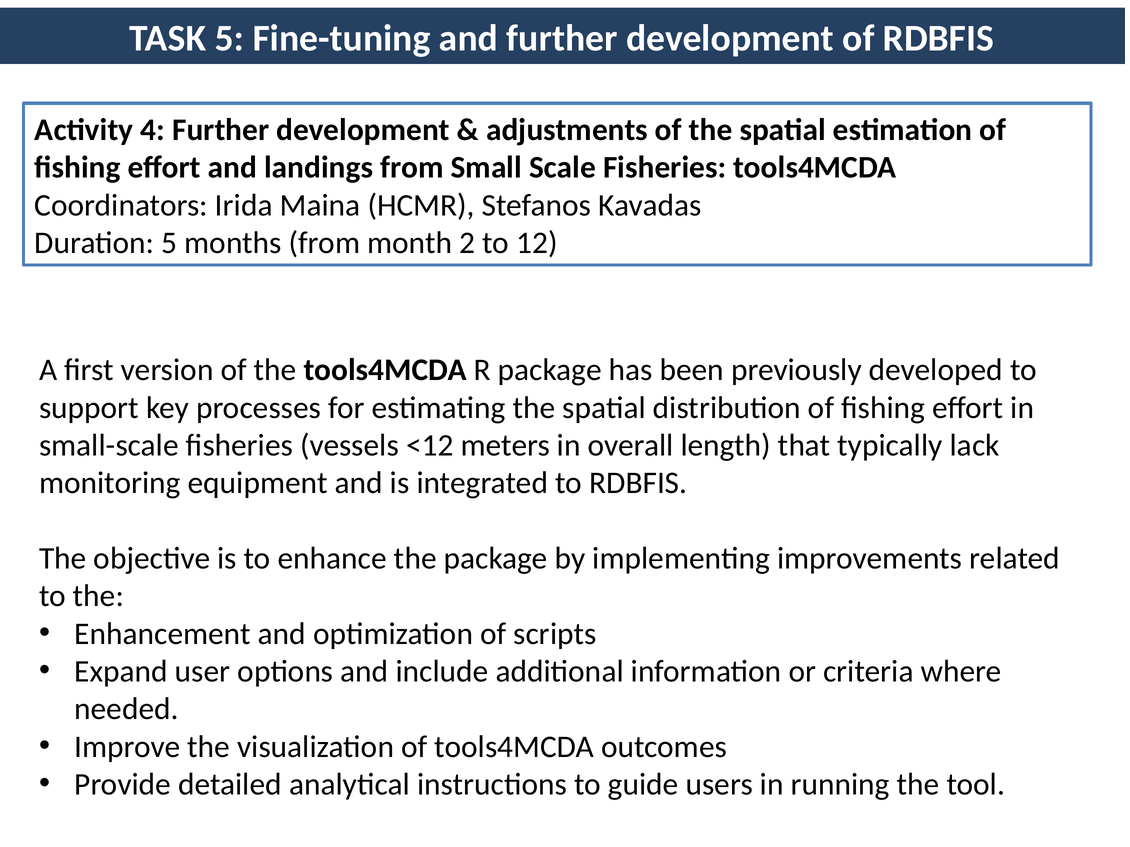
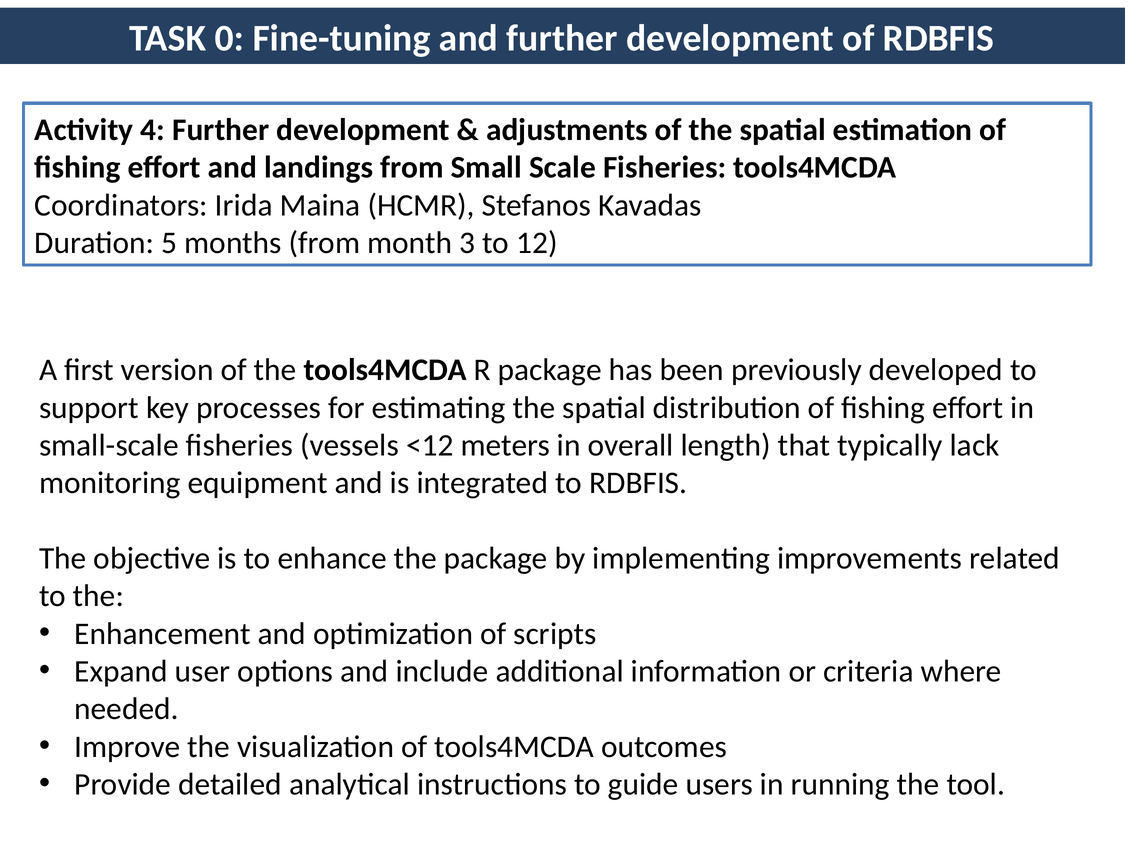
TASK 5: 5 -> 0 (229, 39)
2: 2 -> 3 (467, 243)
